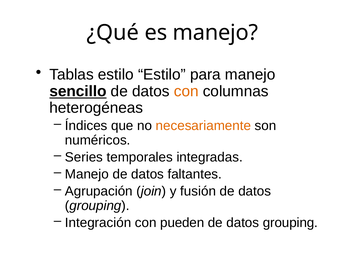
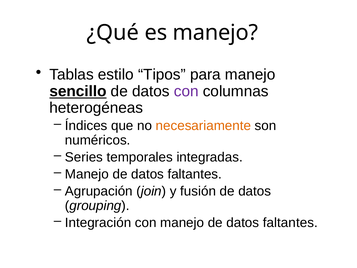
estilo Estilo: Estilo -> Tipos (162, 75)
con colour: orange -> purple (186, 91)
con pueden: pueden -> manejo (182, 222)
grouping: grouping -> faltantes (290, 222)
